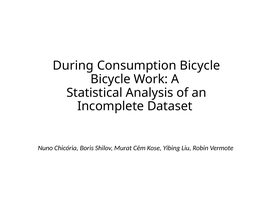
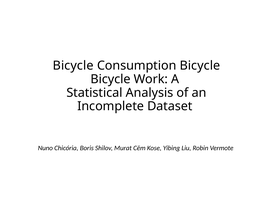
During: During -> Bicycle (73, 66)
